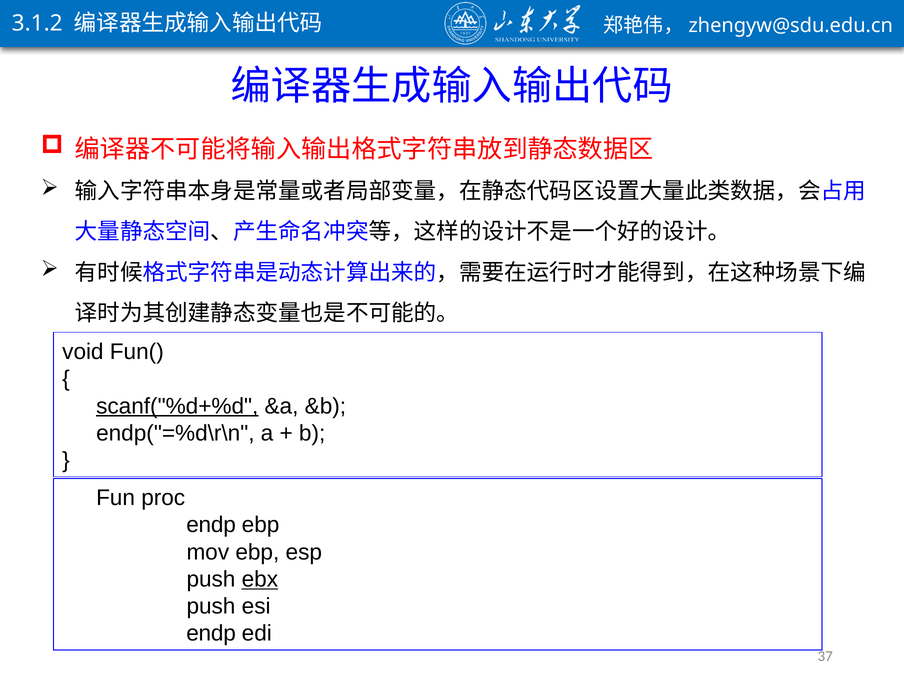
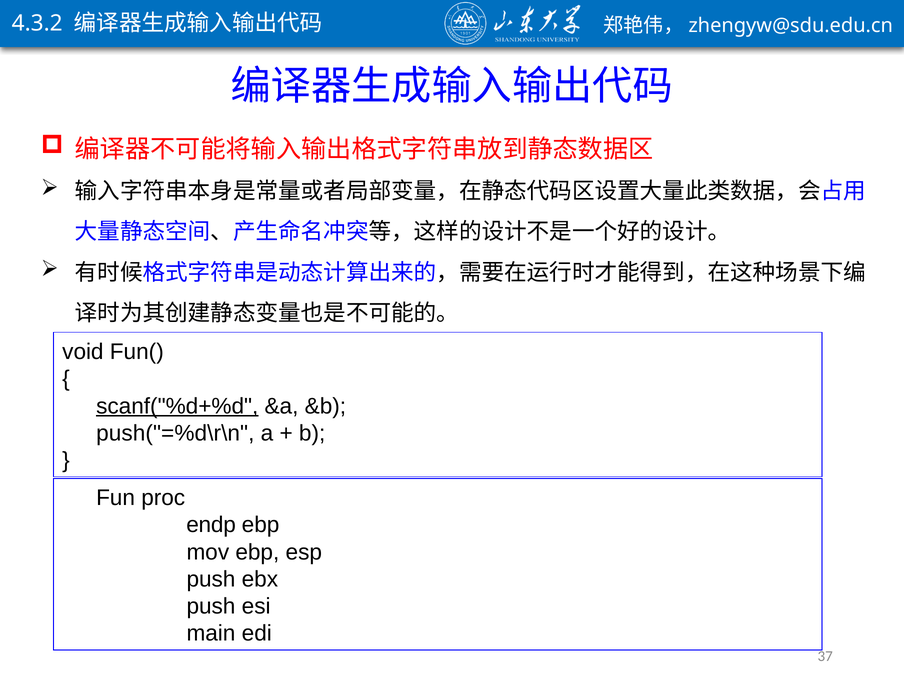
3.1.2: 3.1.2 -> 4.3.2 (37, 23)
endp("=%d\r\n: endp("=%d\r\n -> push("=%d\r\n (175, 433)
ebx underline: present -> none (260, 579)
endp: endp -> main (211, 633)
